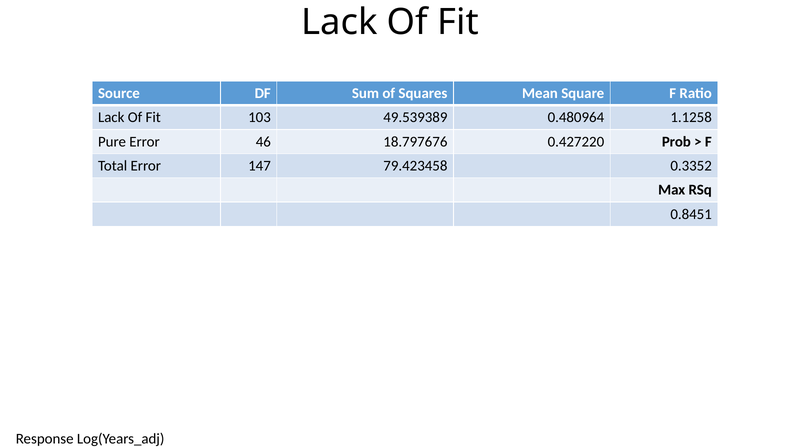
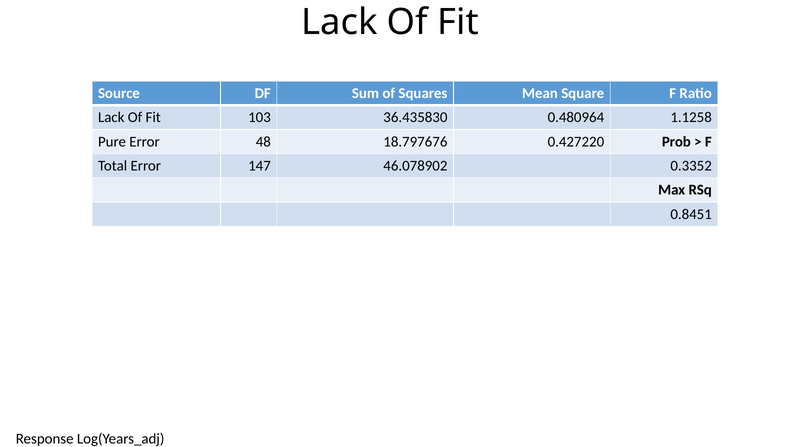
49.539389: 49.539389 -> 36.435830 (415, 118)
46: 46 -> 48 (263, 142)
79.423458: 79.423458 -> 46.078902 (415, 166)
